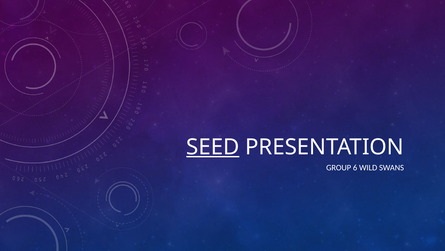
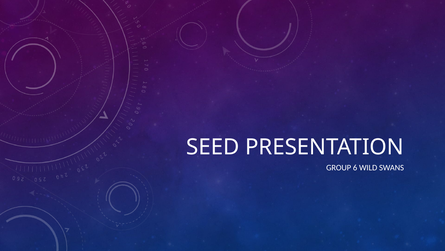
SEED underline: present -> none (213, 147)
